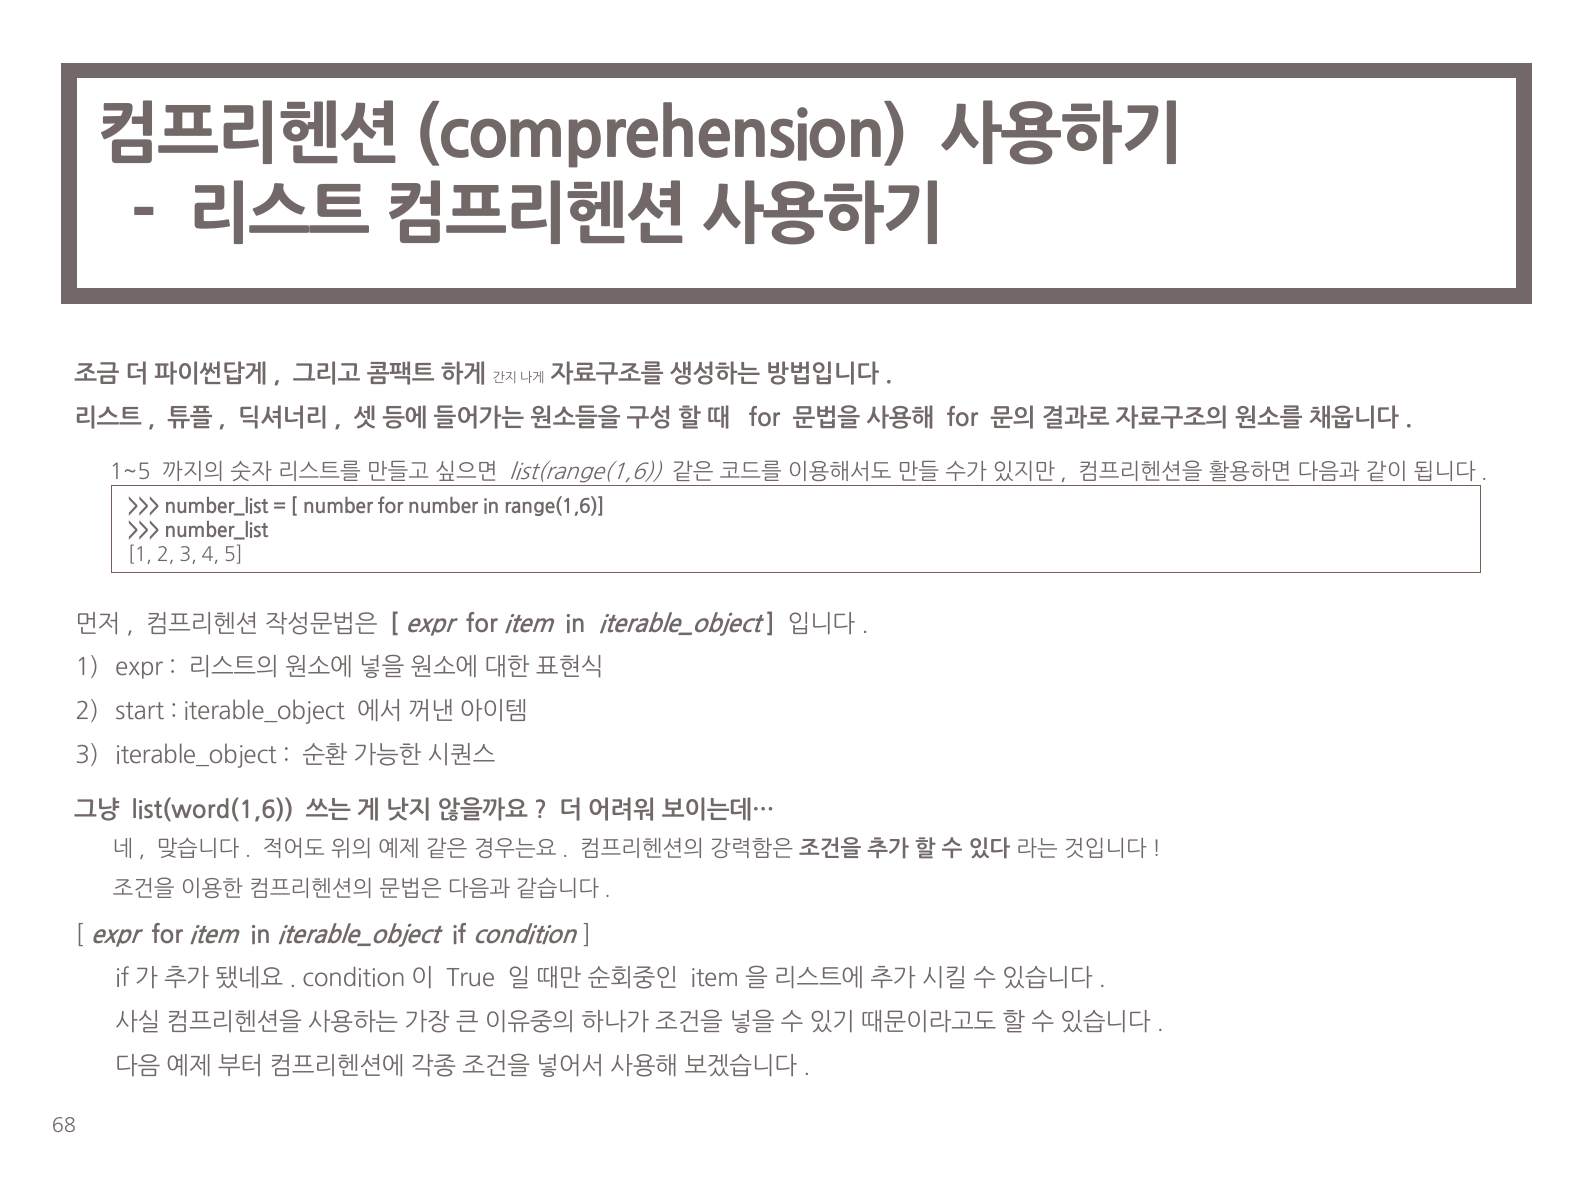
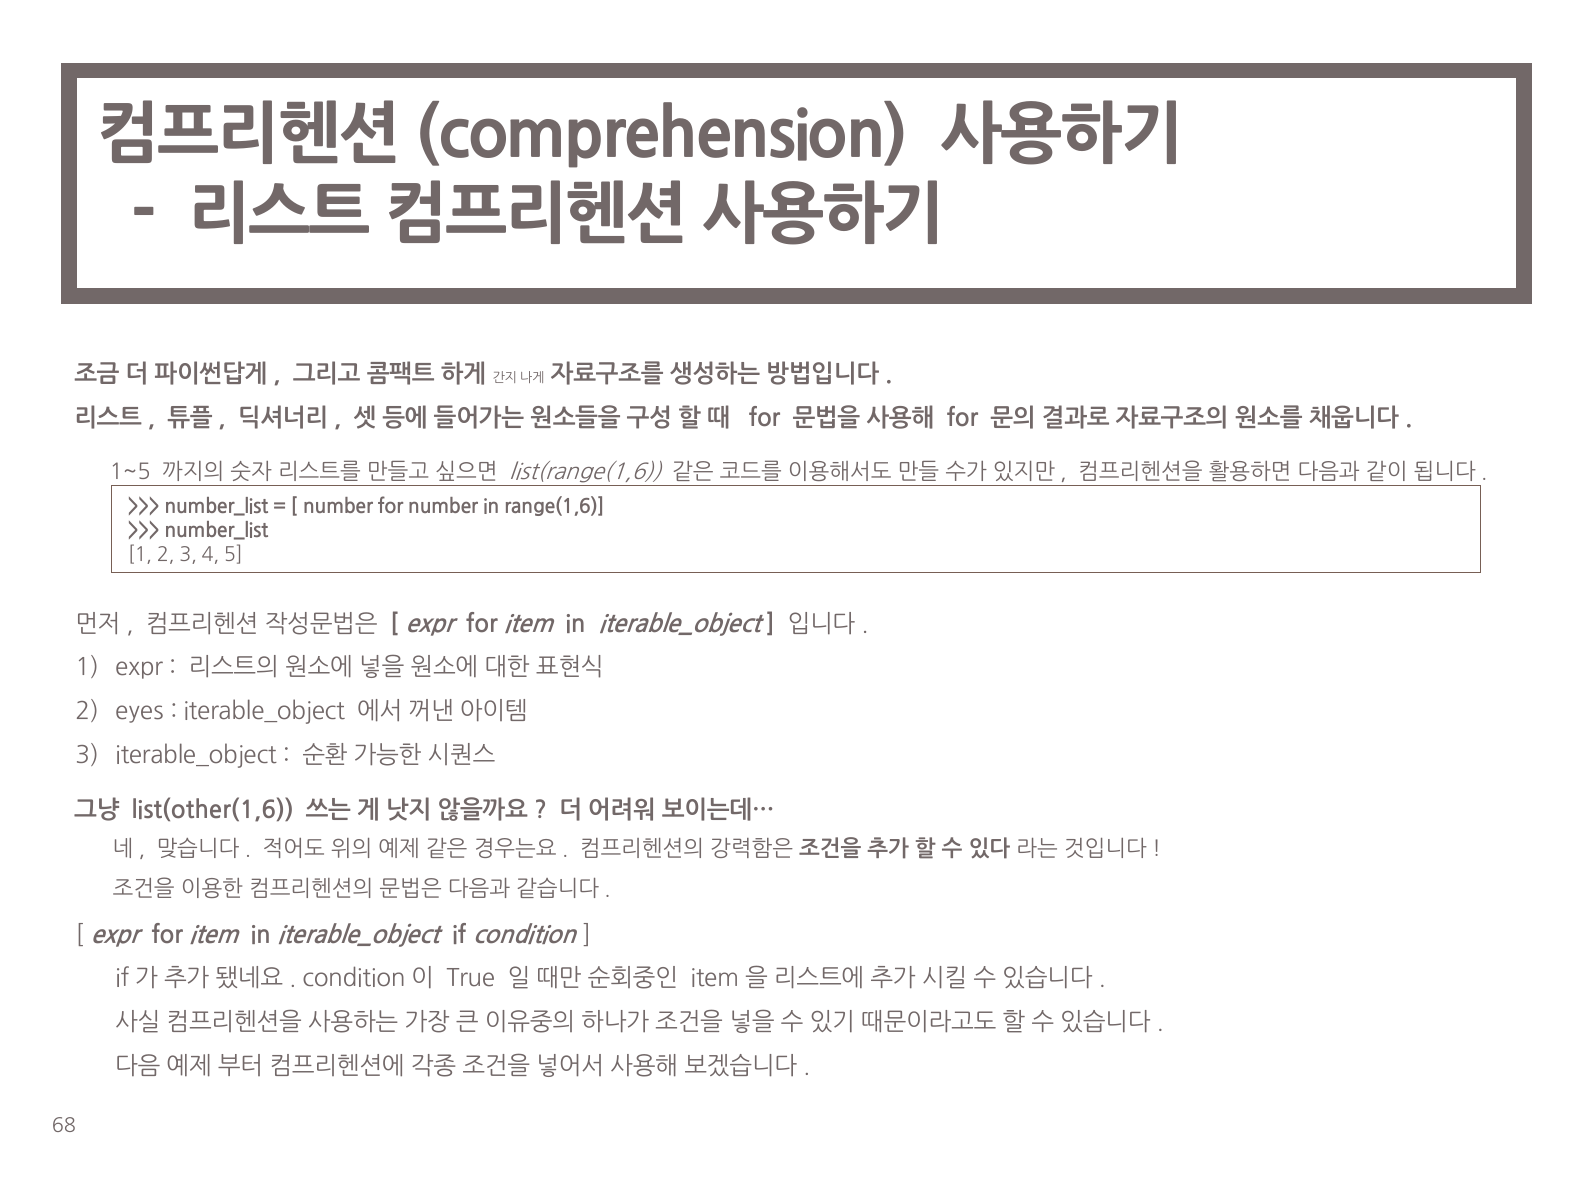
start: start -> eyes (139, 712)
list(word(1,6: list(word(1,6 -> list(other(1,6 (213, 810)
